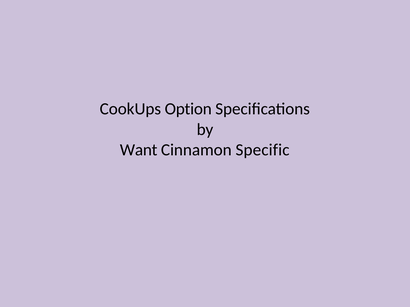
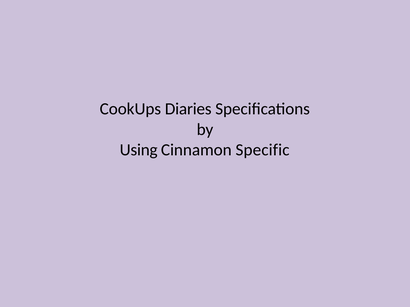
Option: Option -> Diaries (188, 109)
Want: Want -> Using (139, 150)
